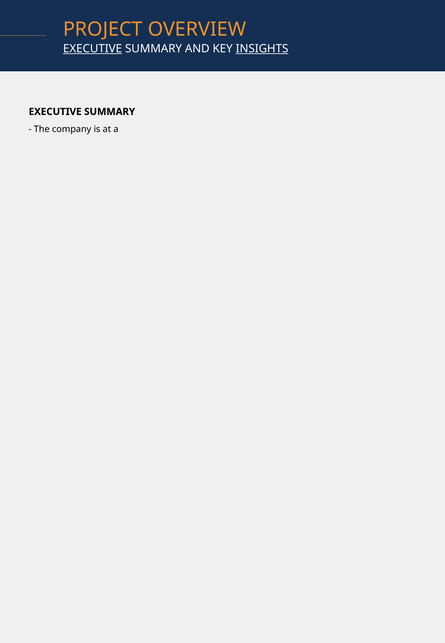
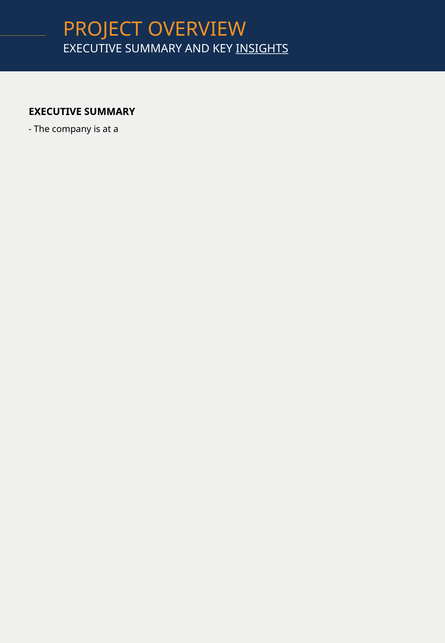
EXECUTIVE underline: present -> none (93, 49)
